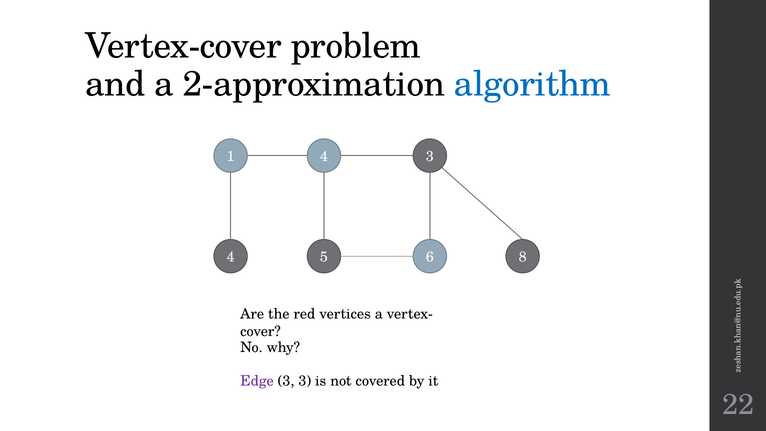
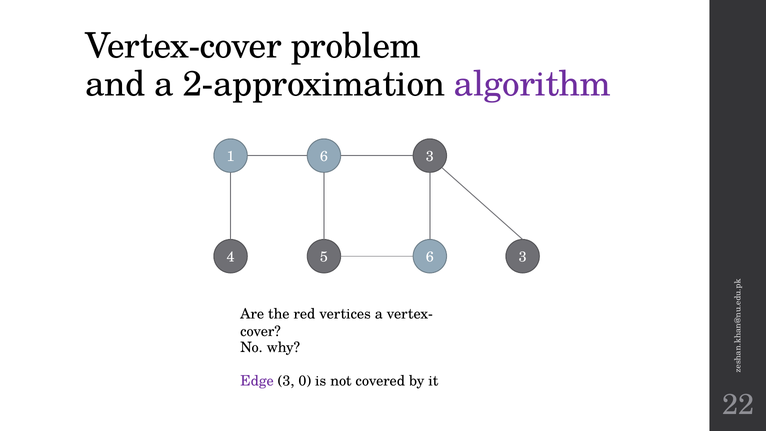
algorithm colour: blue -> purple (533, 84)
1 4: 4 -> 6 (324, 157)
5 8: 8 -> 3 (523, 257)
3 3: 3 -> 0 (305, 381)
